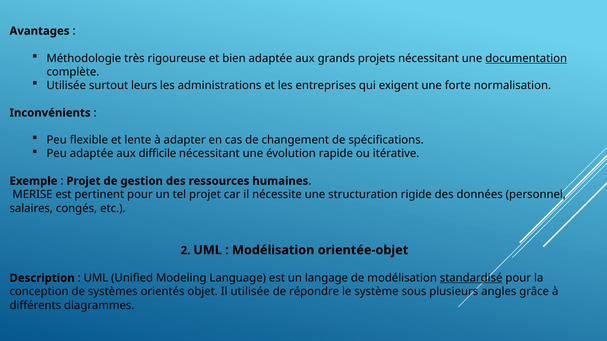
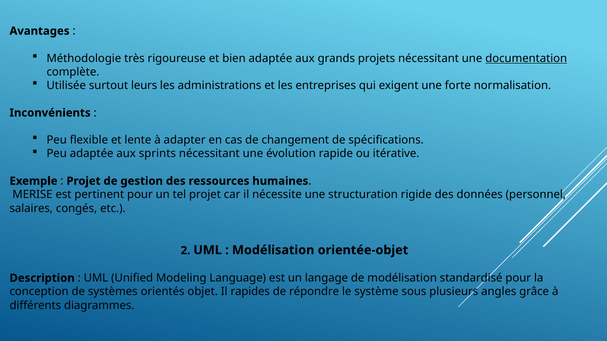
difficile: difficile -> sprints (157, 154)
standardisé underline: present -> none (471, 278)
Il utilisée: utilisée -> rapides (250, 292)
